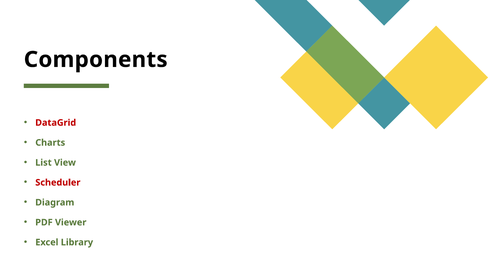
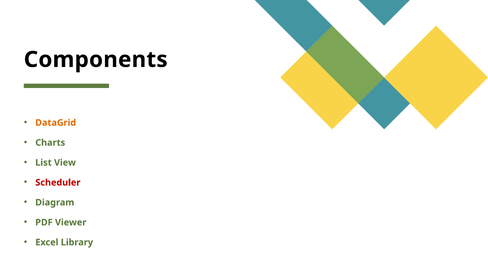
DataGrid colour: red -> orange (56, 123)
